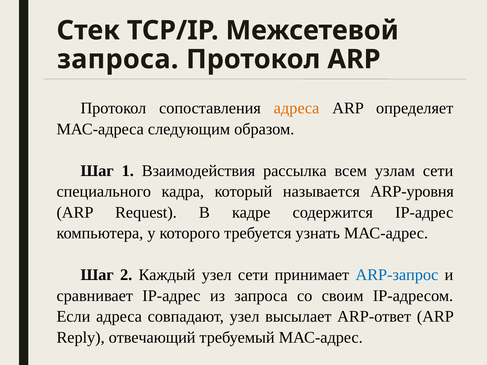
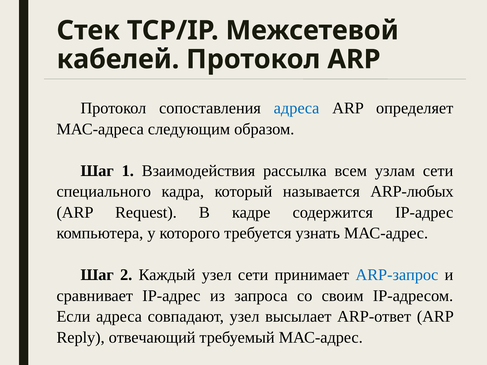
запроса: запроса -> кабелей (118, 59)
адреса colour: orange -> blue (297, 108)
ARP-уровня: ARP-уровня -> ARP-любых (412, 192)
